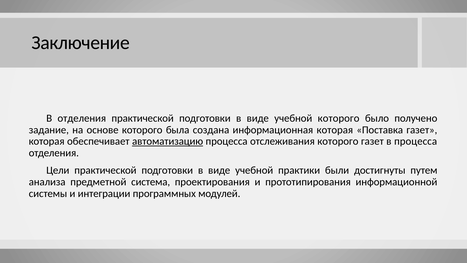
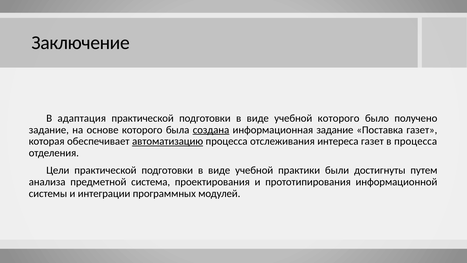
В отделения: отделения -> адаптация (82, 118)
создана underline: none -> present (211, 130)
информационная которая: которая -> задание (335, 130)
отслеживания которого: которого -> интереса (338, 141)
